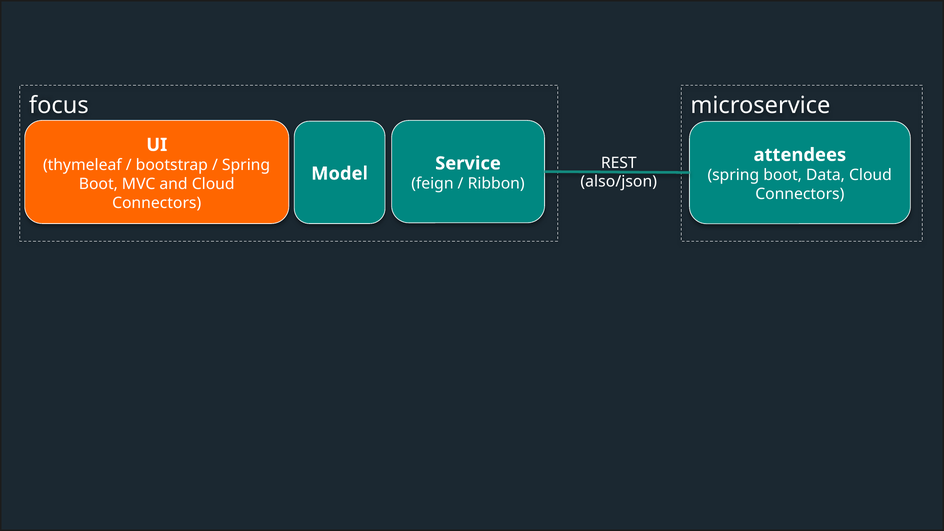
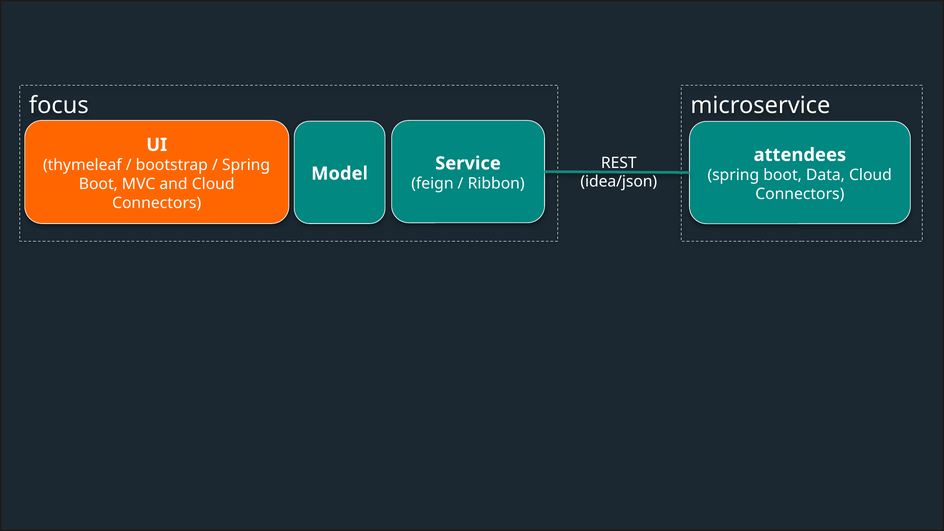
also/json: also/json -> idea/json (619, 182)
